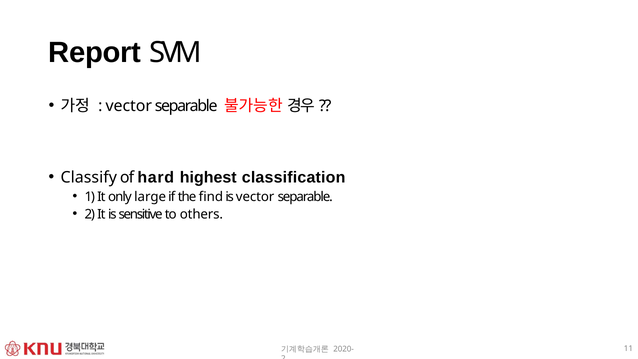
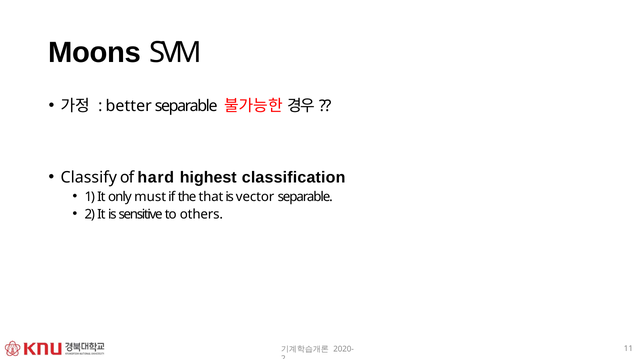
Report: Report -> Moons (95, 52)
vector: vector -> better (129, 106)
large: large -> must (150, 197)
find: find -> that (211, 197)
